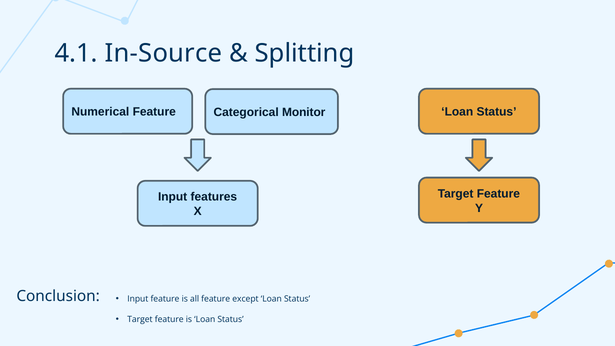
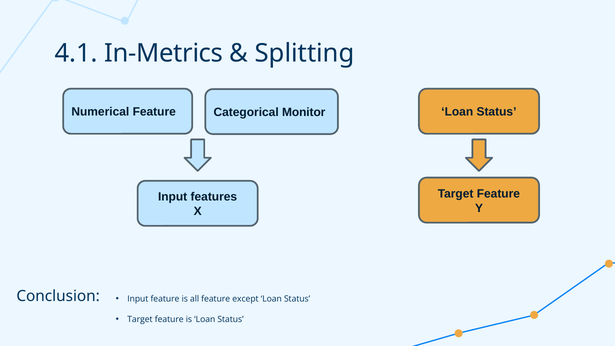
In-Source: In-Source -> In-Metrics (164, 53)
